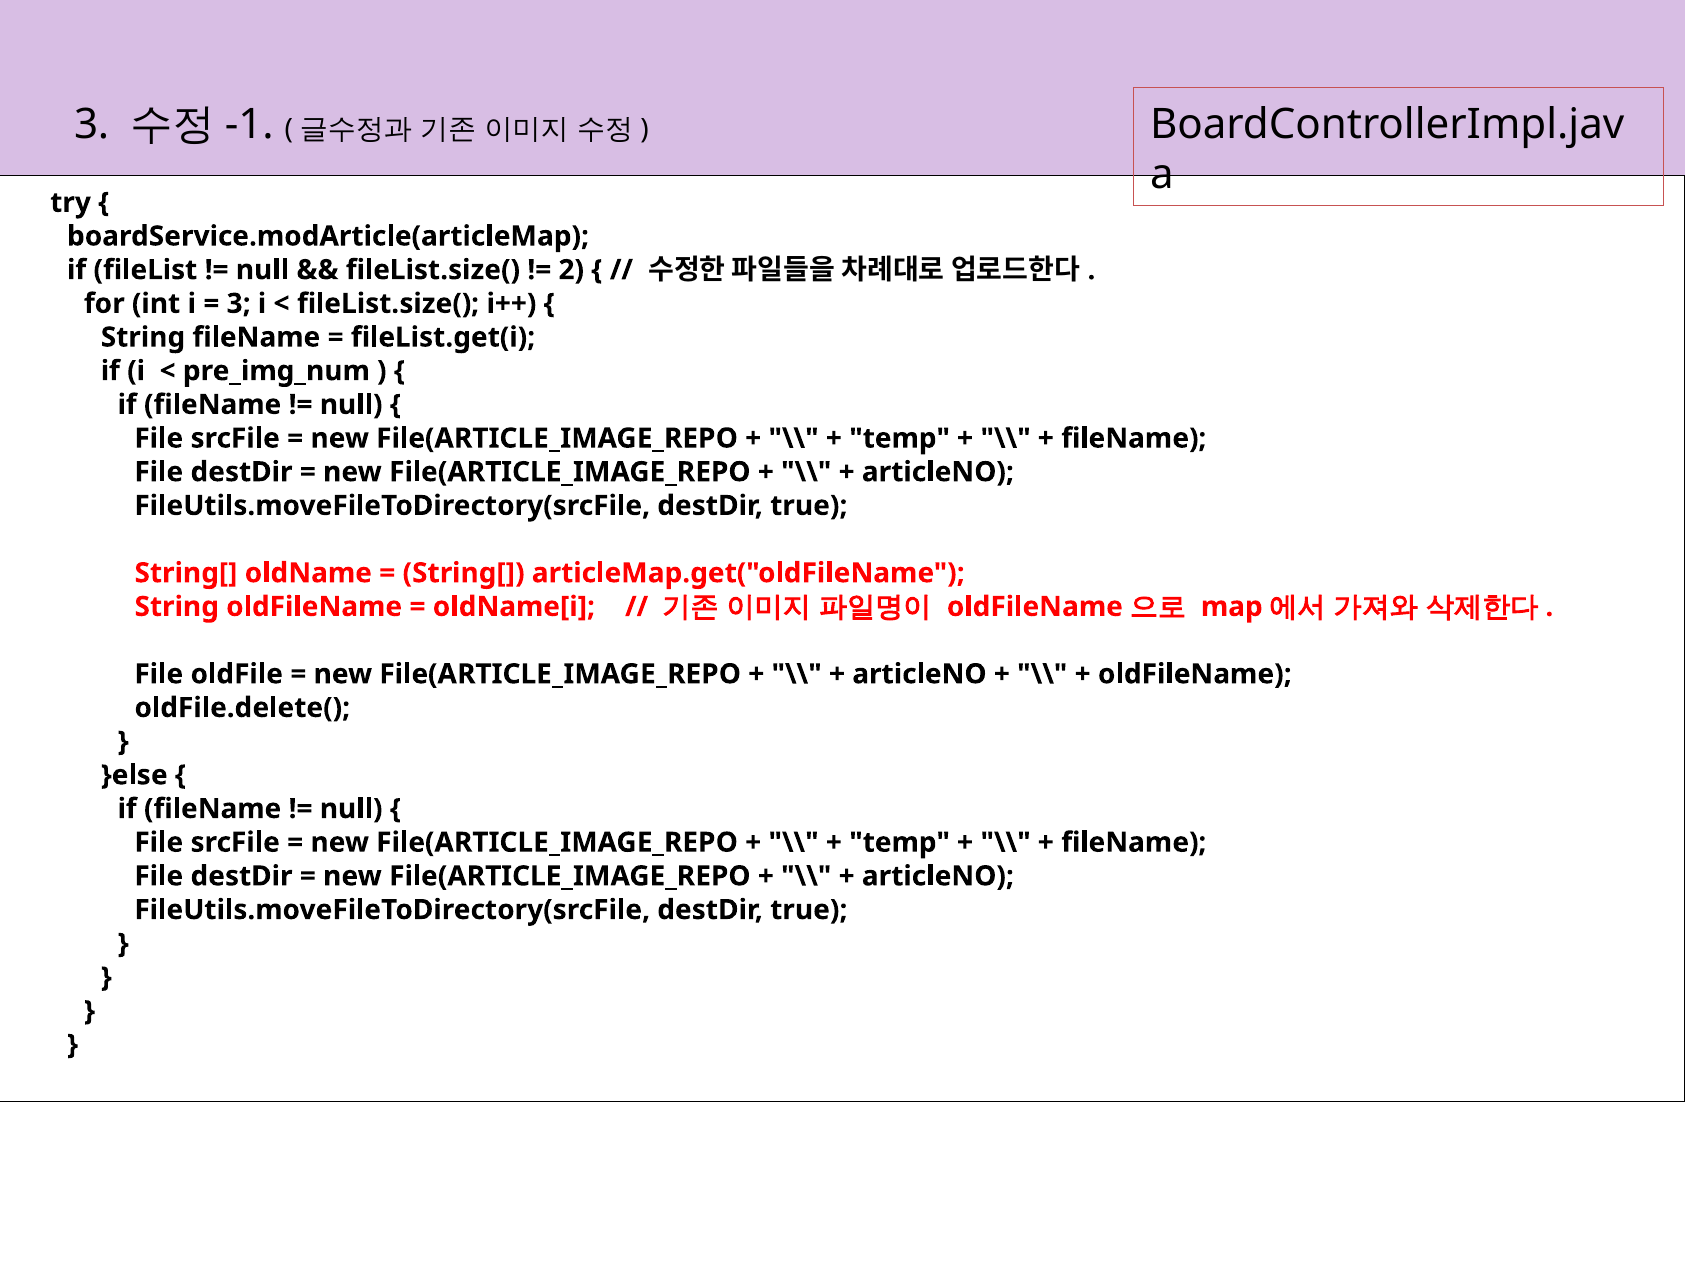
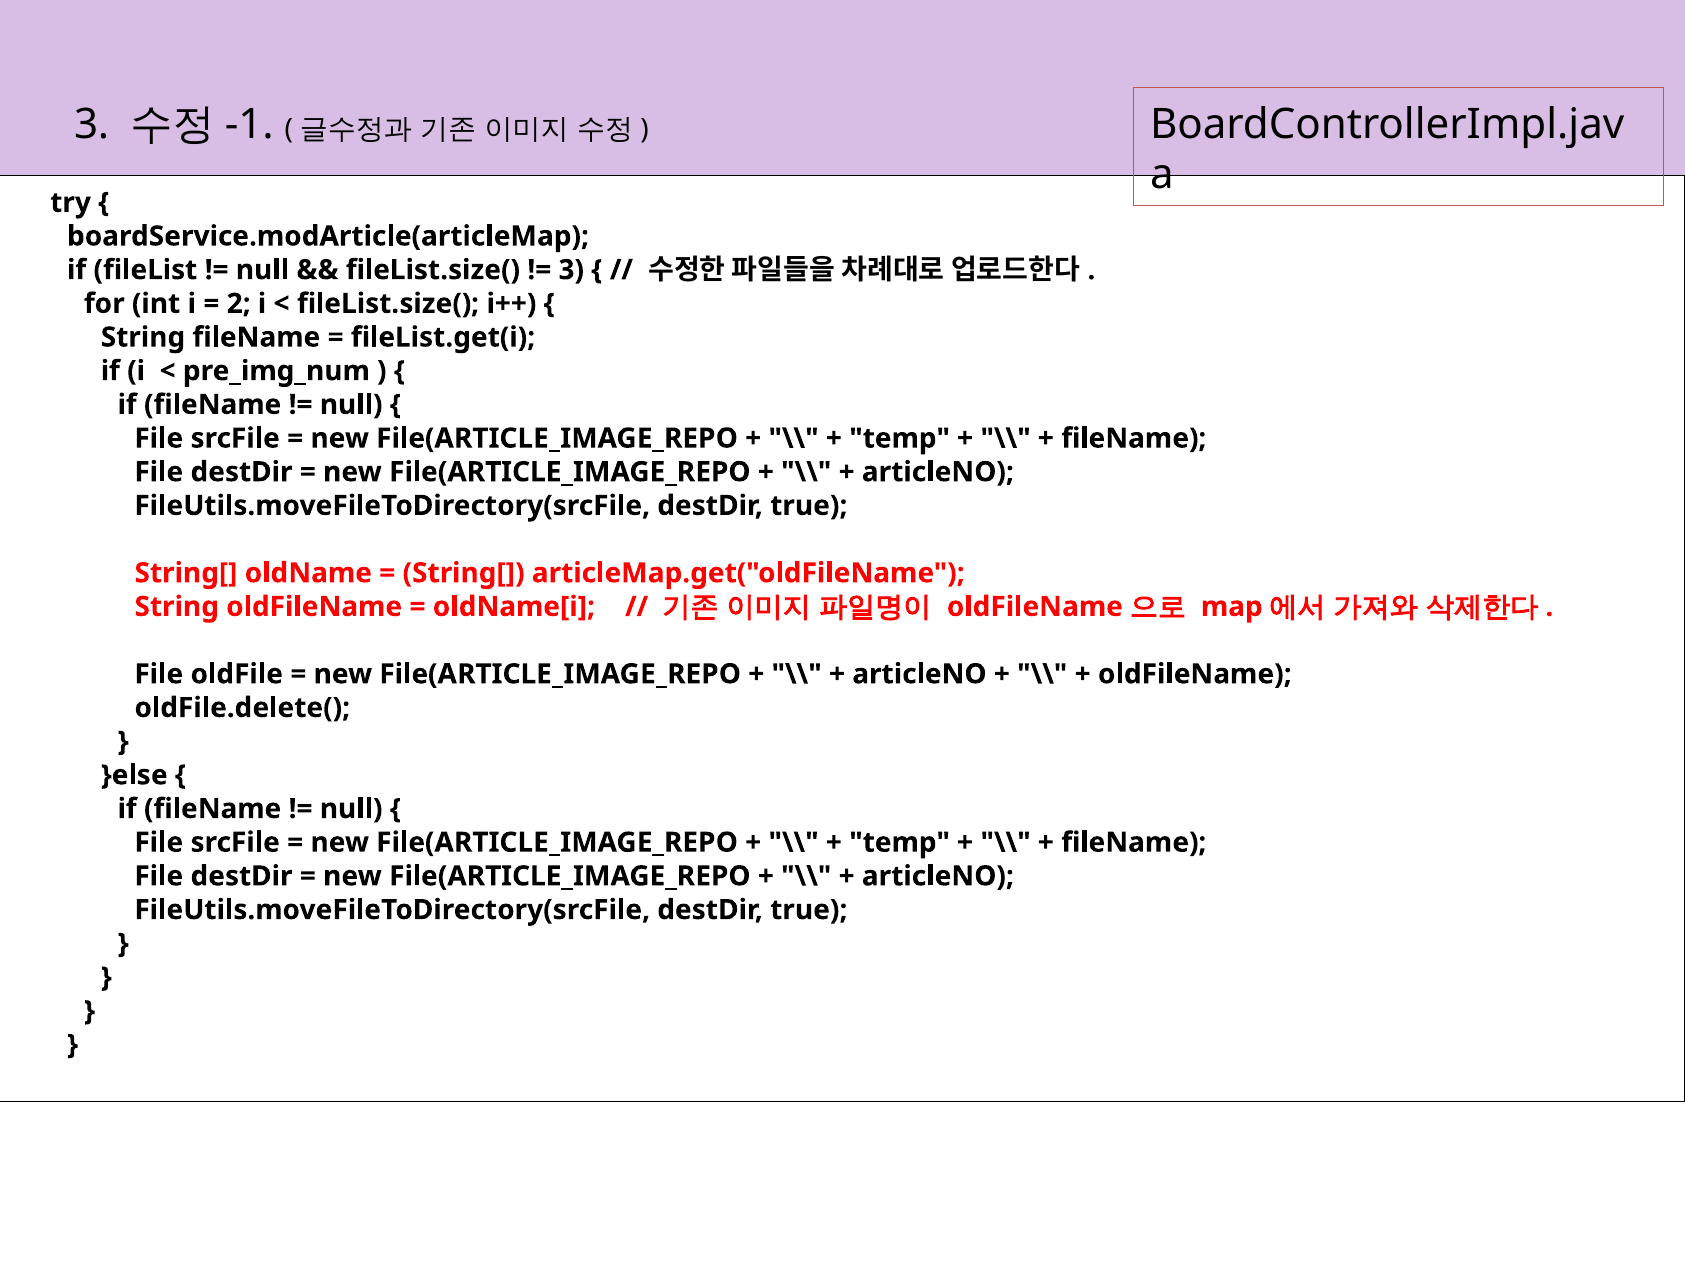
2: 2 -> 3 (571, 270)
3: 3 -> 2 (239, 304)
